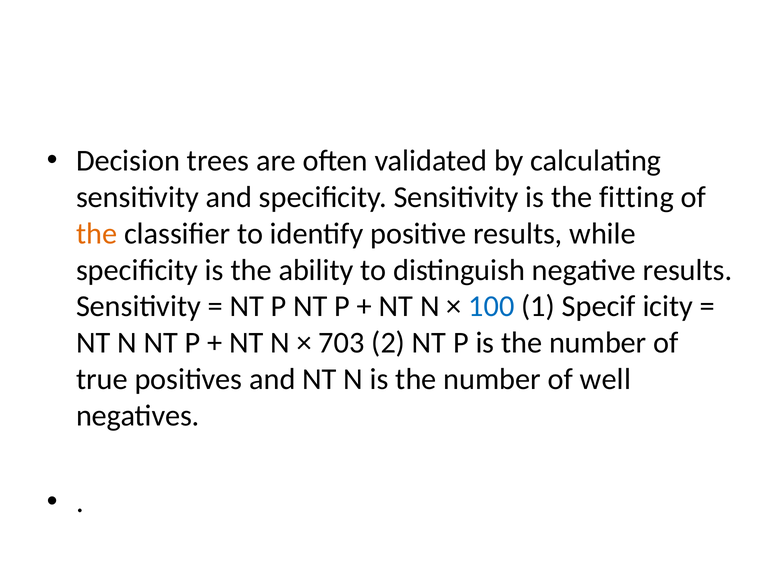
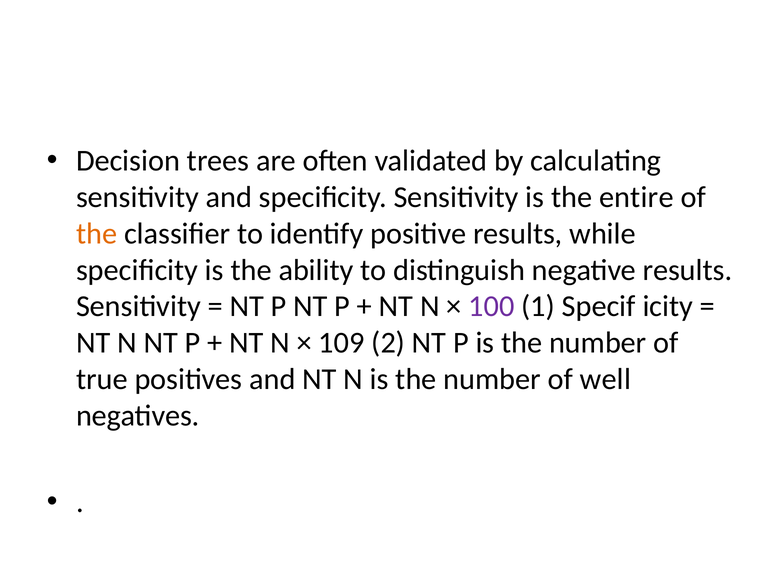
fitting: fitting -> entire (636, 197)
100 colour: blue -> purple (491, 306)
703: 703 -> 109 (341, 343)
